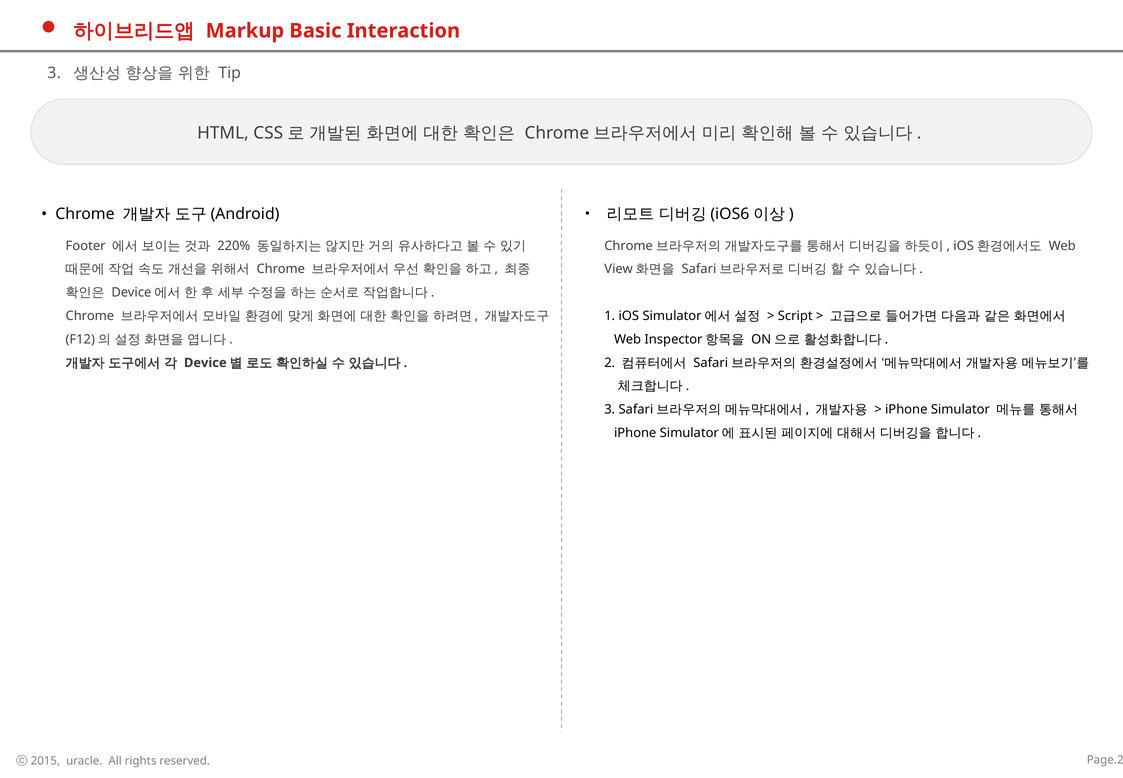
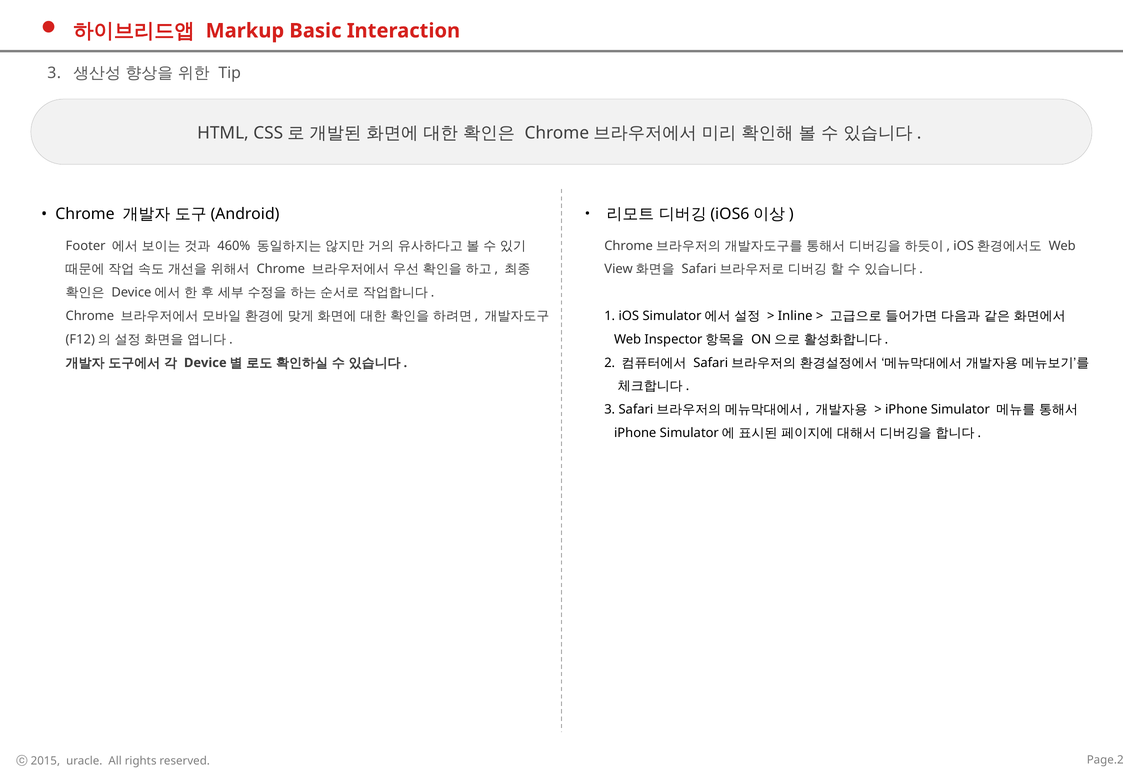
220%: 220% -> 460% (234, 246)
Script: Script -> Inline (795, 316)
